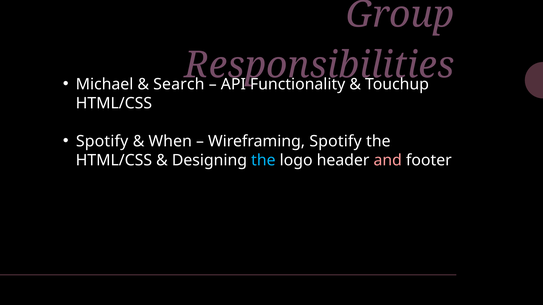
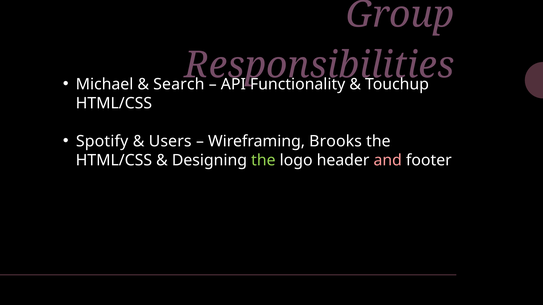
When: When -> Users (170, 141)
Wireframing Spotify: Spotify -> Brooks (336, 141)
the colour: light blue -> light green (263, 160)
